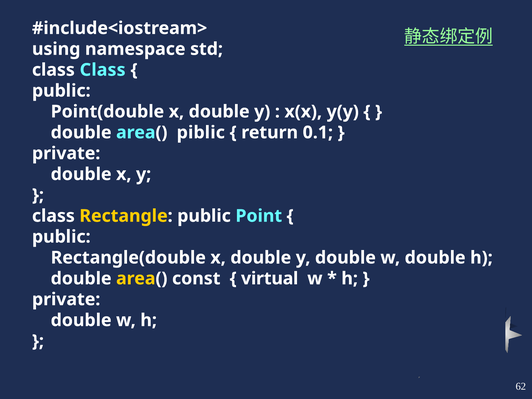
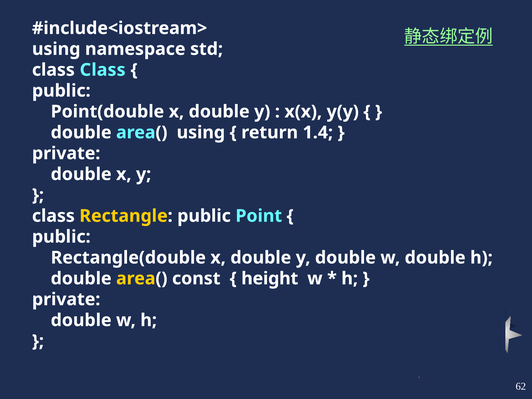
area( piblic: piblic -> using (201, 132)
0.1: 0.1 -> 1.4 (318, 132)
virtual: virtual -> height (270, 279)
